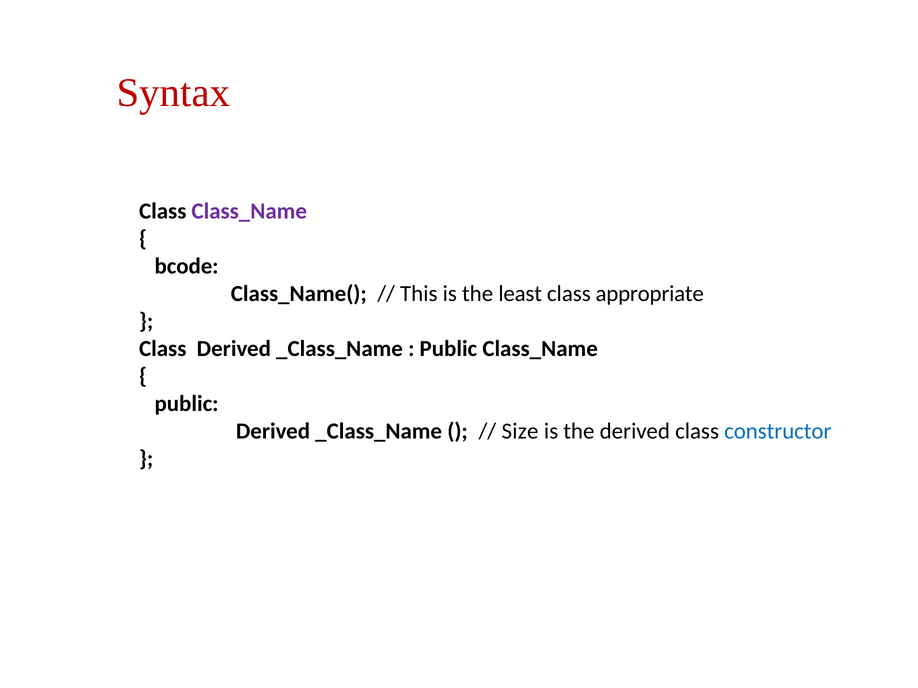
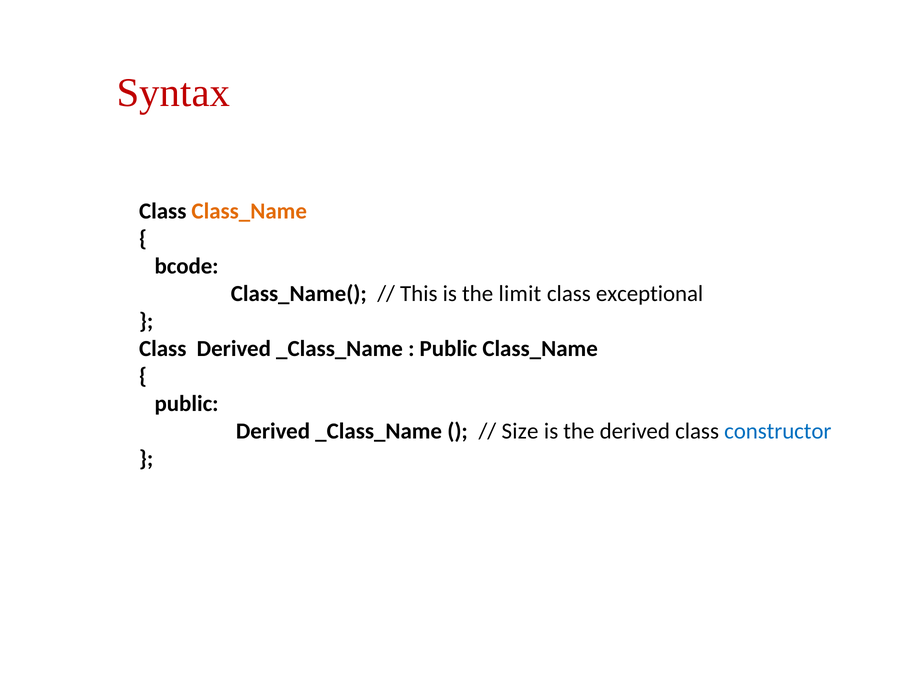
Class_Name colour: purple -> orange (249, 211)
least: least -> limit (520, 294)
appropriate: appropriate -> exceptional (650, 294)
